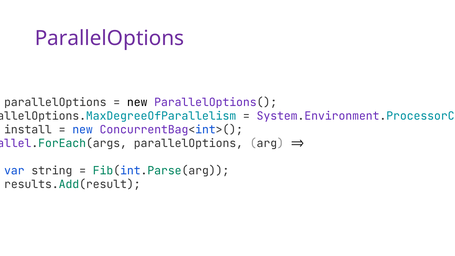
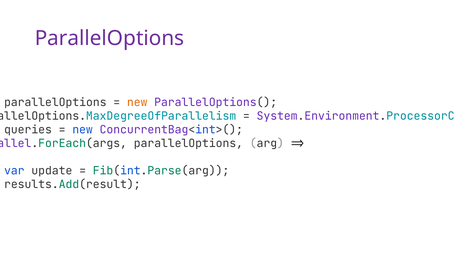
new colour: black -> orange (137, 102)
install: install -> queries (28, 130)
string: string -> update (52, 171)
